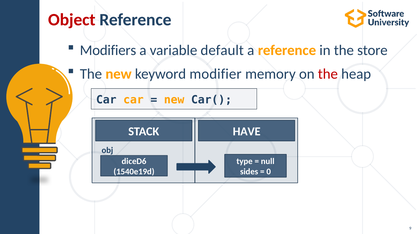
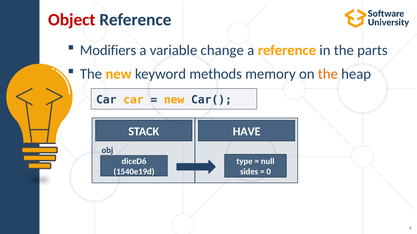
default: default -> change (222, 50)
store: store -> parts (372, 50)
modifier: modifier -> methods (216, 74)
the colour: red -> orange (328, 74)
